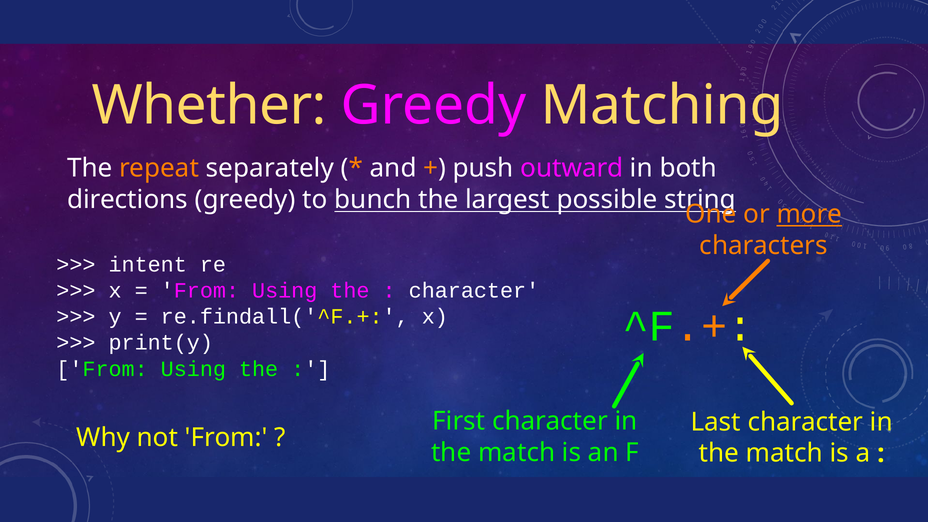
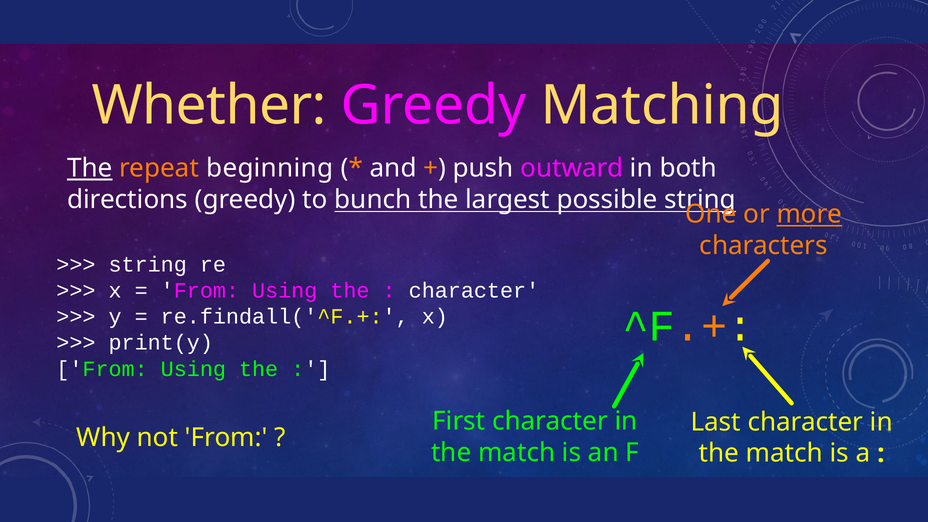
The underline: none -> present (90, 168)
separately: separately -> beginning (270, 168)
intent: intent -> string (148, 264)
